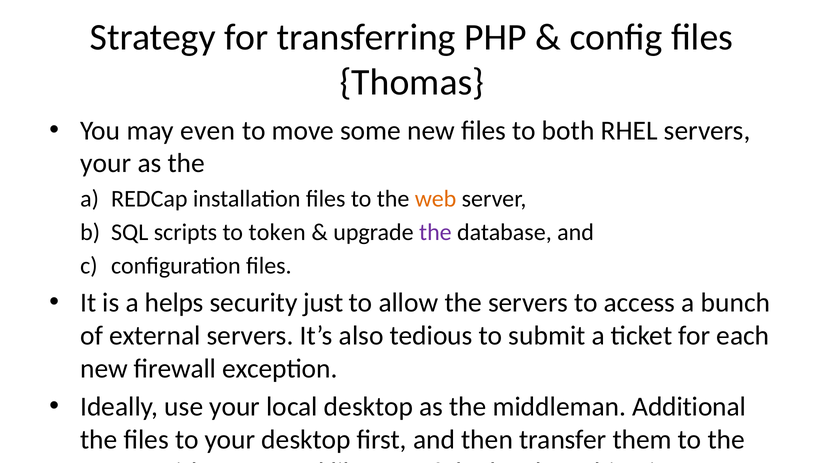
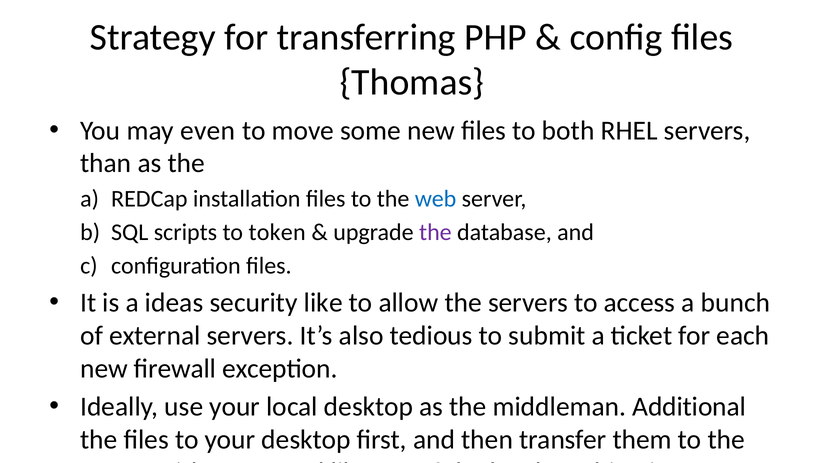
your: your -> than (106, 164)
web colour: orange -> blue (436, 199)
helps: helps -> ideas (174, 303)
security just: just -> like (323, 303)
